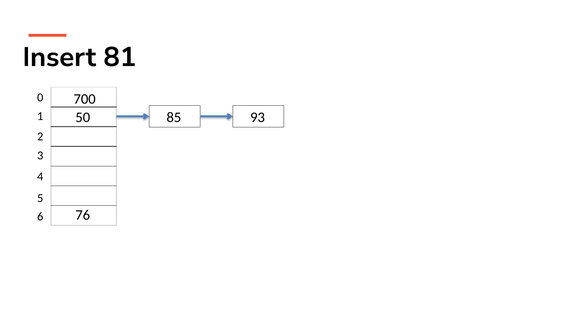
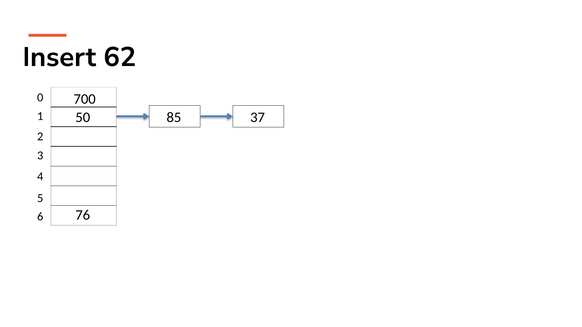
81: 81 -> 62 (120, 57)
93: 93 -> 37 (258, 117)
